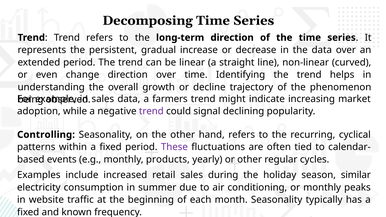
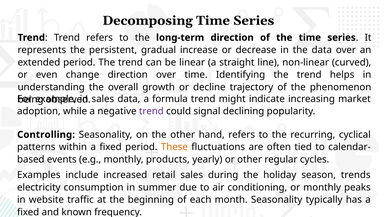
farmers: farmers -> formula (170, 99)
These colour: purple -> orange (174, 147)
similar: similar -> trends (356, 175)
